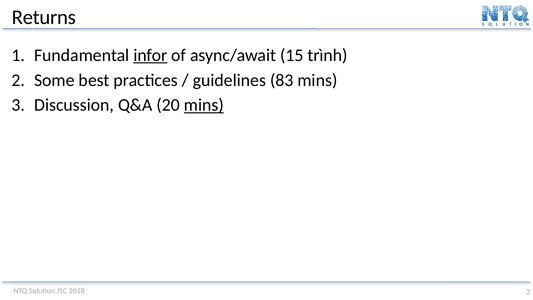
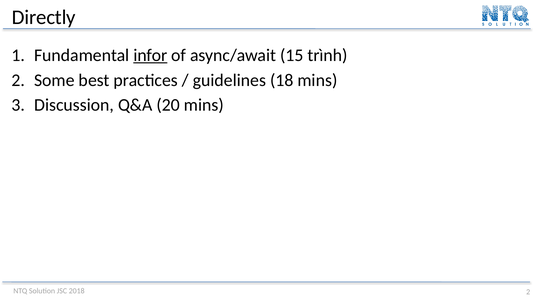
Returns: Returns -> Directly (44, 17)
83: 83 -> 18 (282, 80)
mins underline: present -> none (204, 105)
